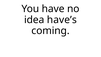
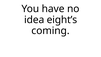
have’s: have’s -> eight’s (62, 20)
